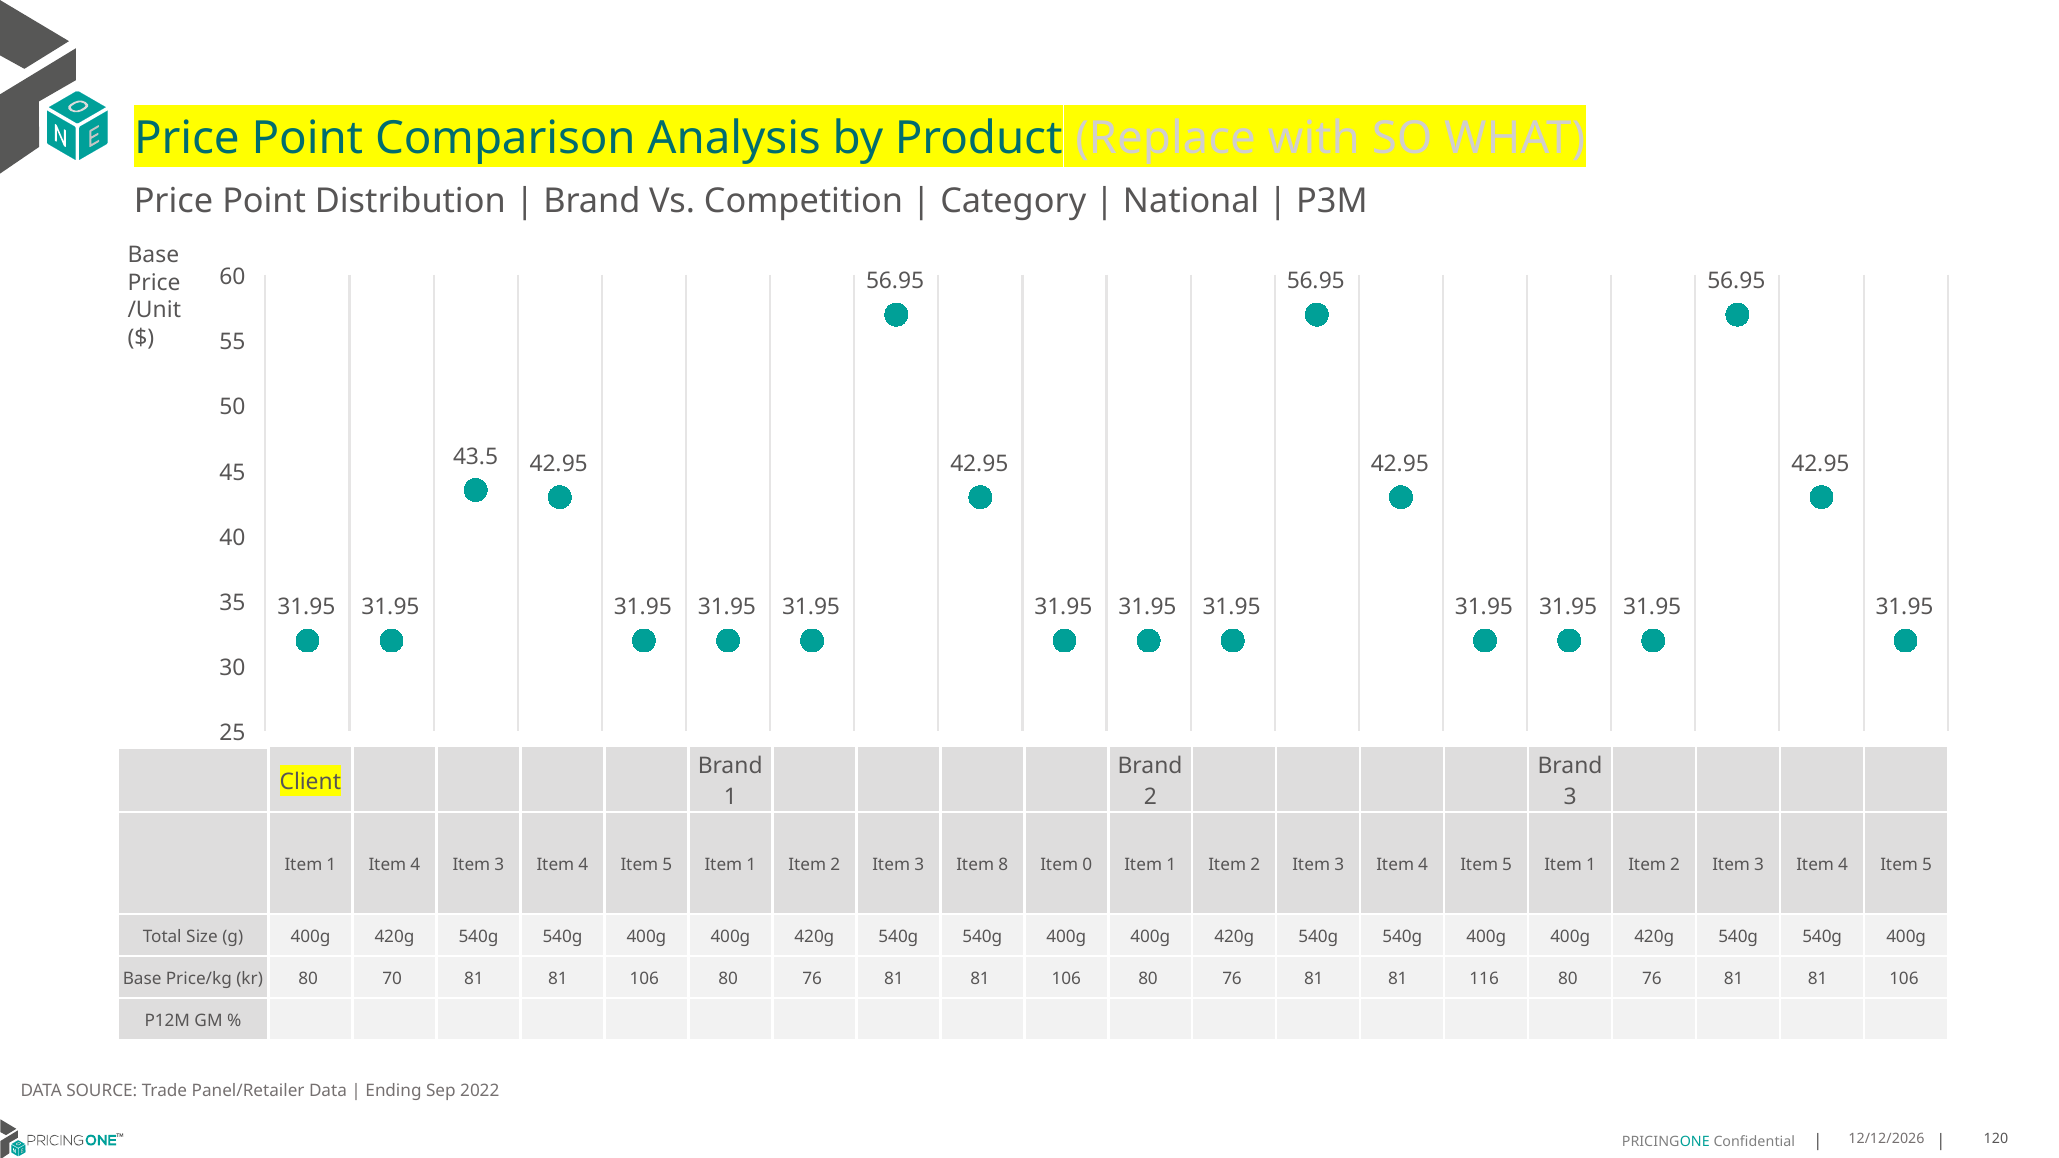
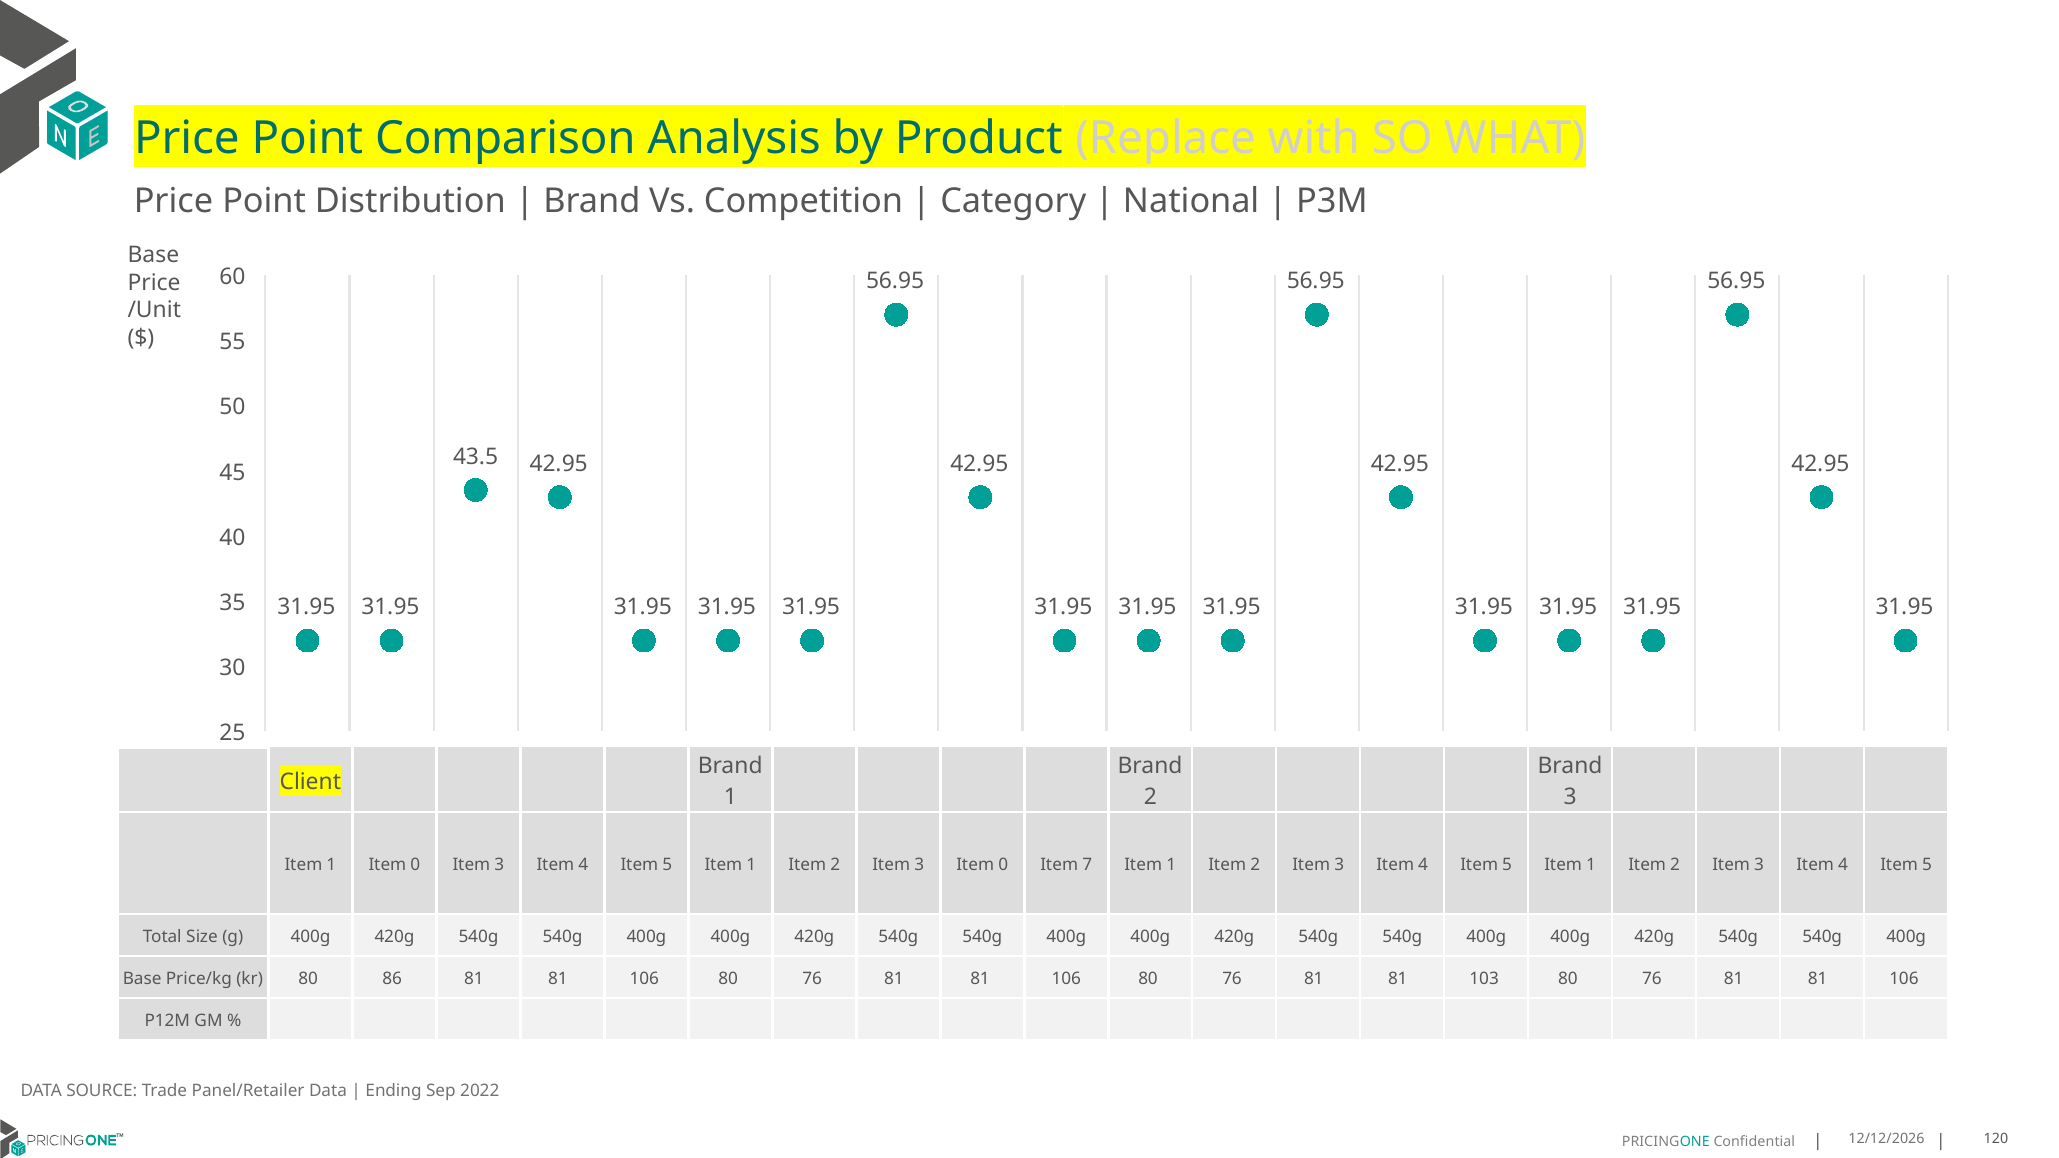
1 Item 4: 4 -> 0 (415, 865)
3 Item 8: 8 -> 0 (1003, 865)
0: 0 -> 7 (1087, 865)
70: 70 -> 86 (392, 979)
116: 116 -> 103 (1484, 979)
